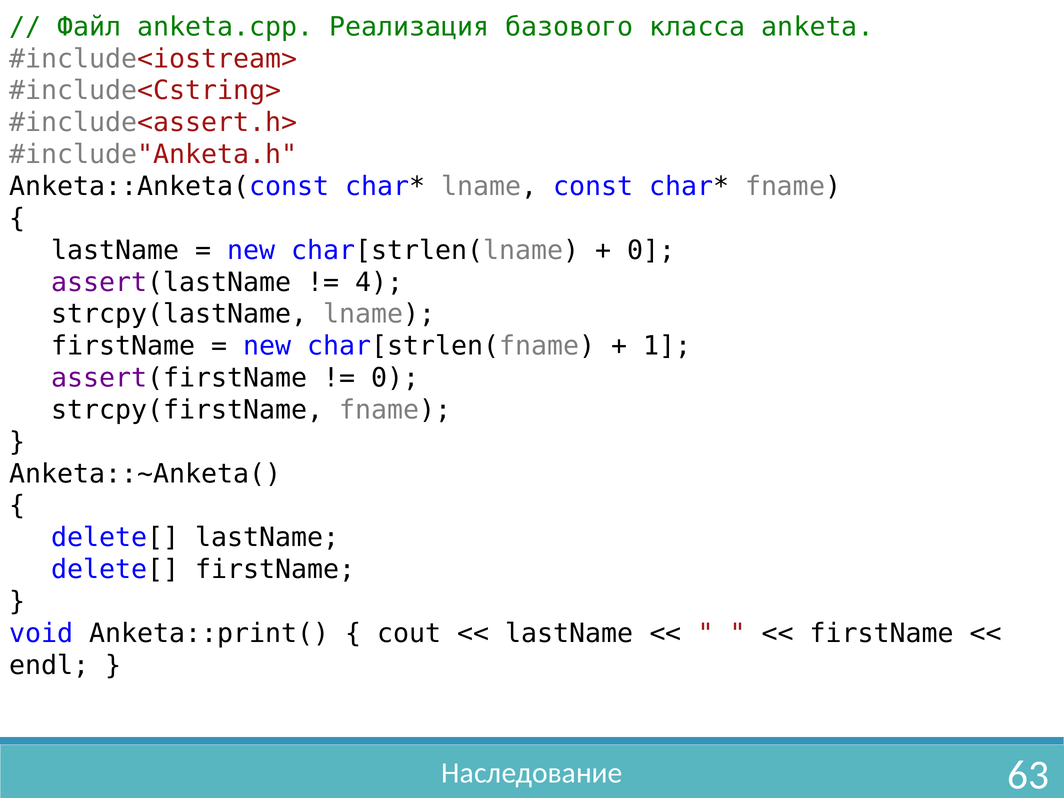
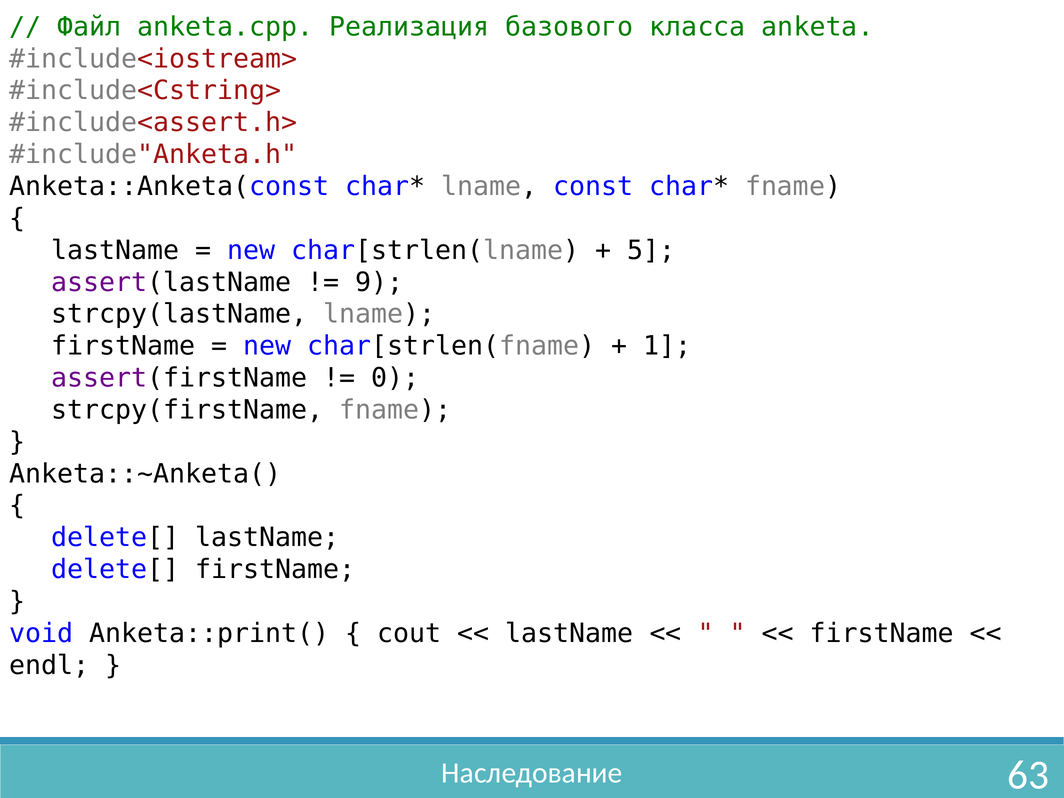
0: 0 -> 5 (651, 250)
4: 4 -> 9 (379, 282)
